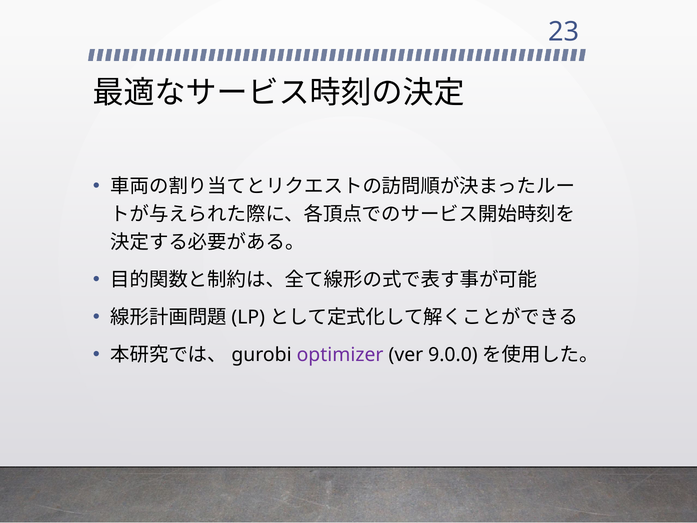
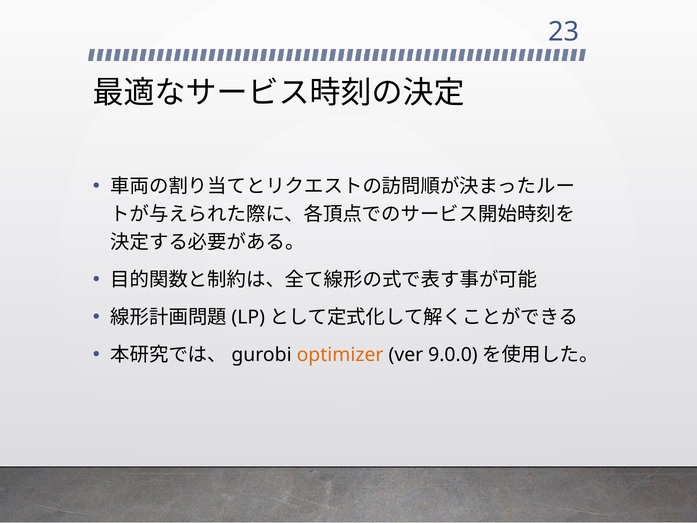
optimizer colour: purple -> orange (340, 355)
